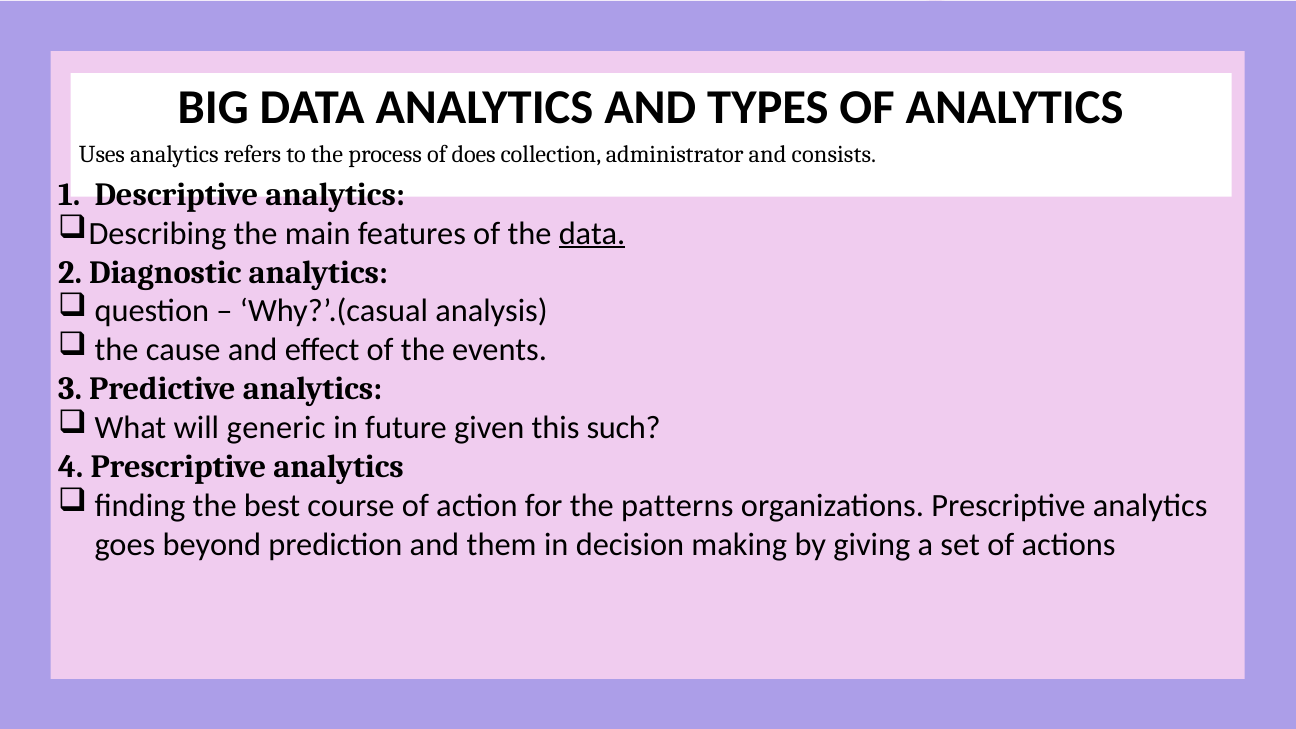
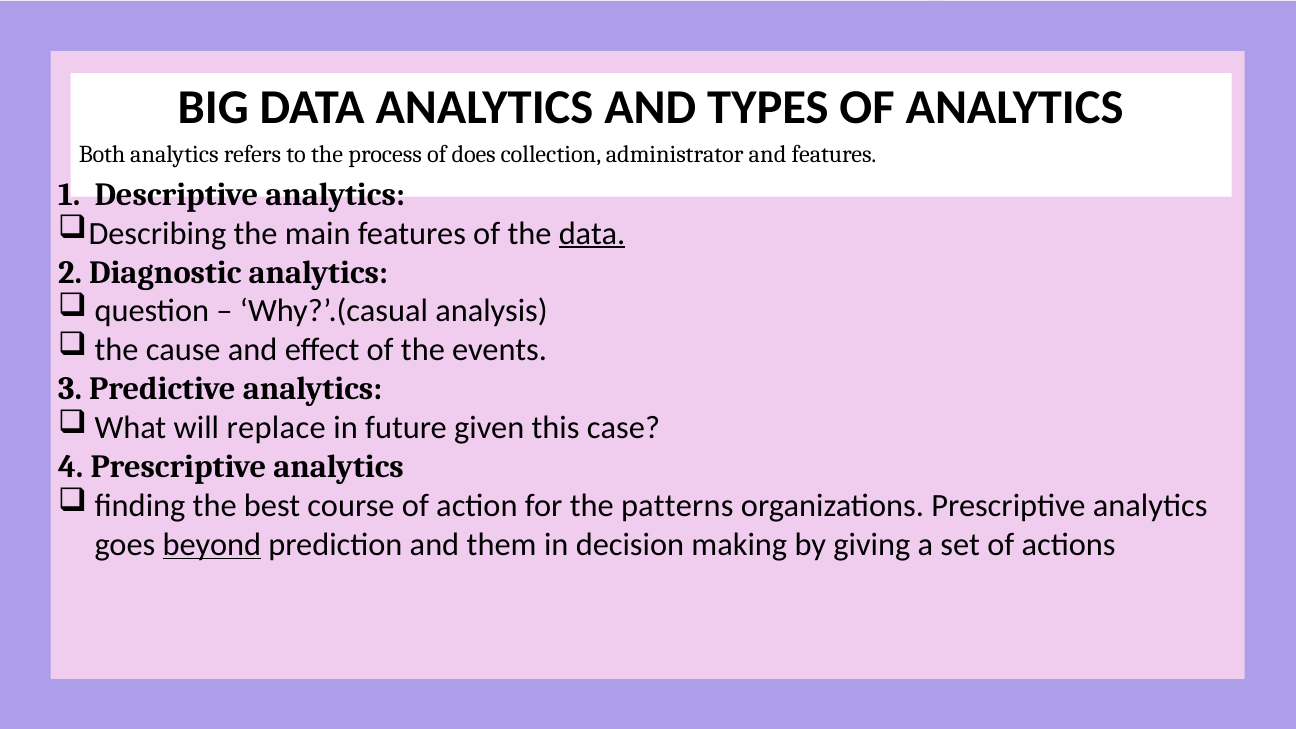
Uses: Uses -> Both (102, 155)
and consists: consists -> features (834, 155)
generic: generic -> replace (276, 428)
such: such -> case (623, 428)
beyond underline: none -> present (212, 545)
